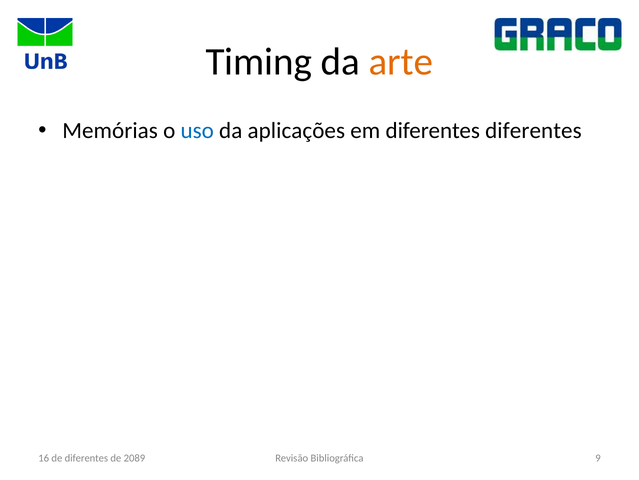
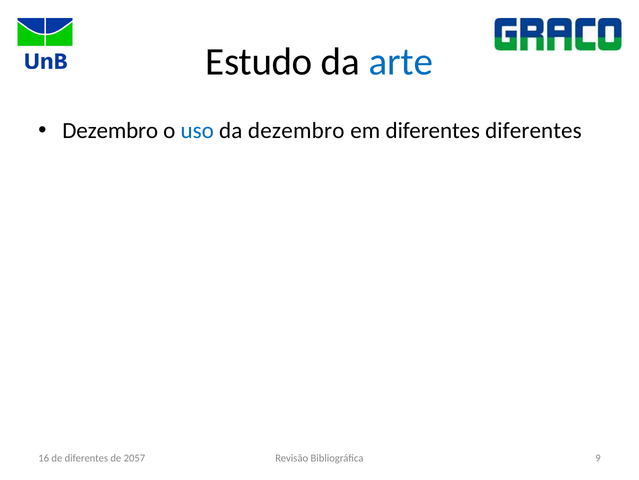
Timing: Timing -> Estudo (259, 62)
arte colour: orange -> blue (401, 62)
Memórias: Memórias -> Dezembro (110, 130)
da aplicações: aplicações -> dezembro (296, 130)
2089: 2089 -> 2057 (134, 458)
